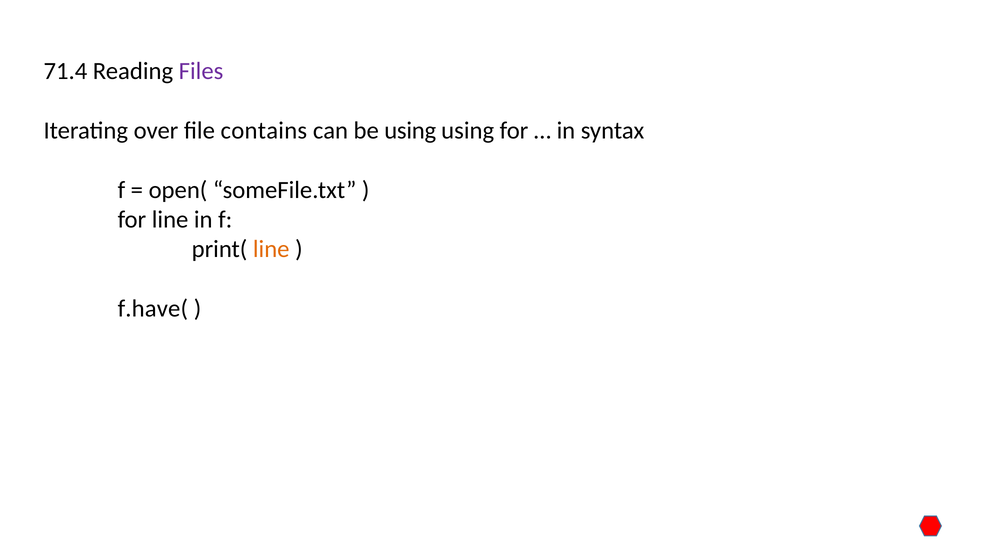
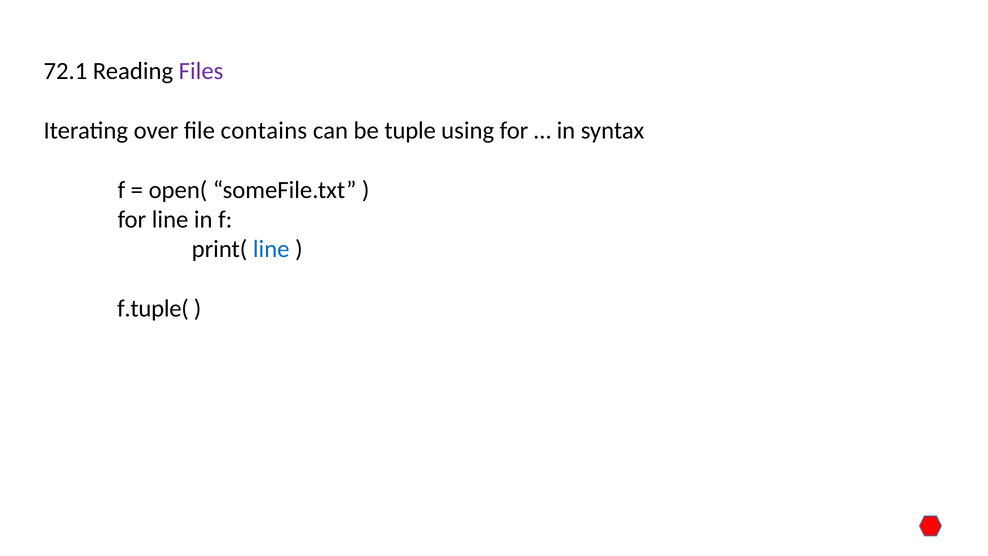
71.4: 71.4 -> 72.1 (65, 71)
be using: using -> tuple (410, 131)
line colour: orange -> blue (271, 249)
f.have(: f.have( -> f.tuple( (153, 308)
